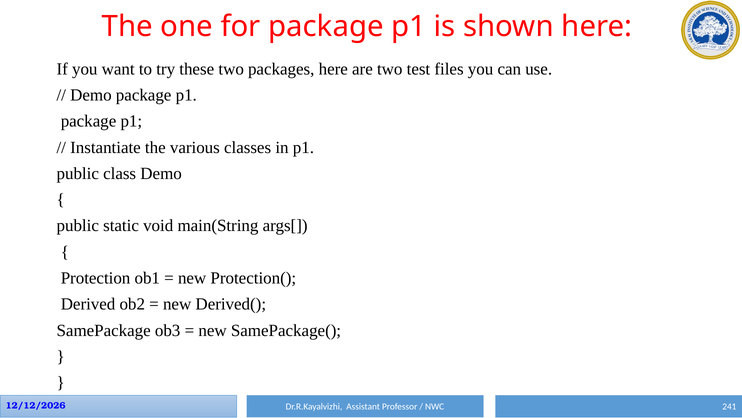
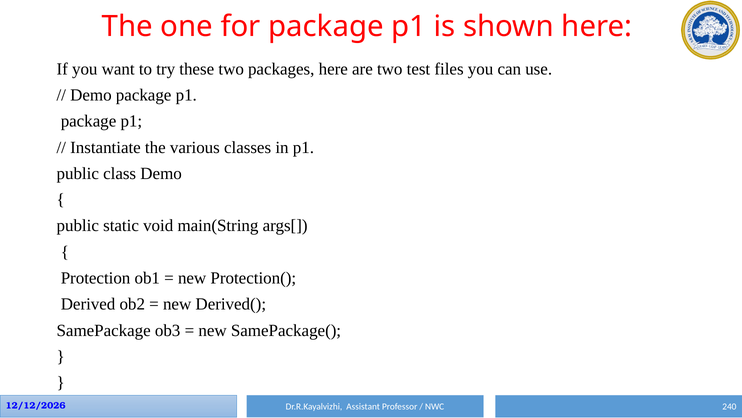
241: 241 -> 240 (729, 406)
